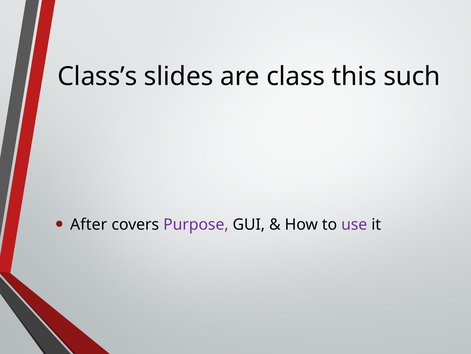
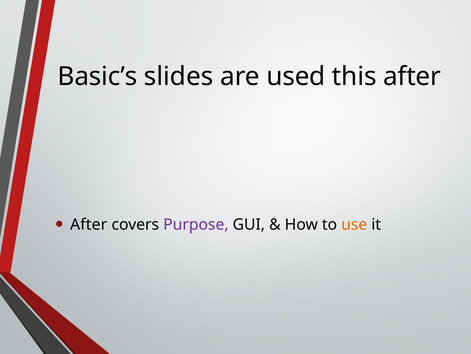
Class’s: Class’s -> Basic’s (97, 76)
class: class -> used (296, 76)
this such: such -> after (412, 76)
use colour: purple -> orange (354, 224)
